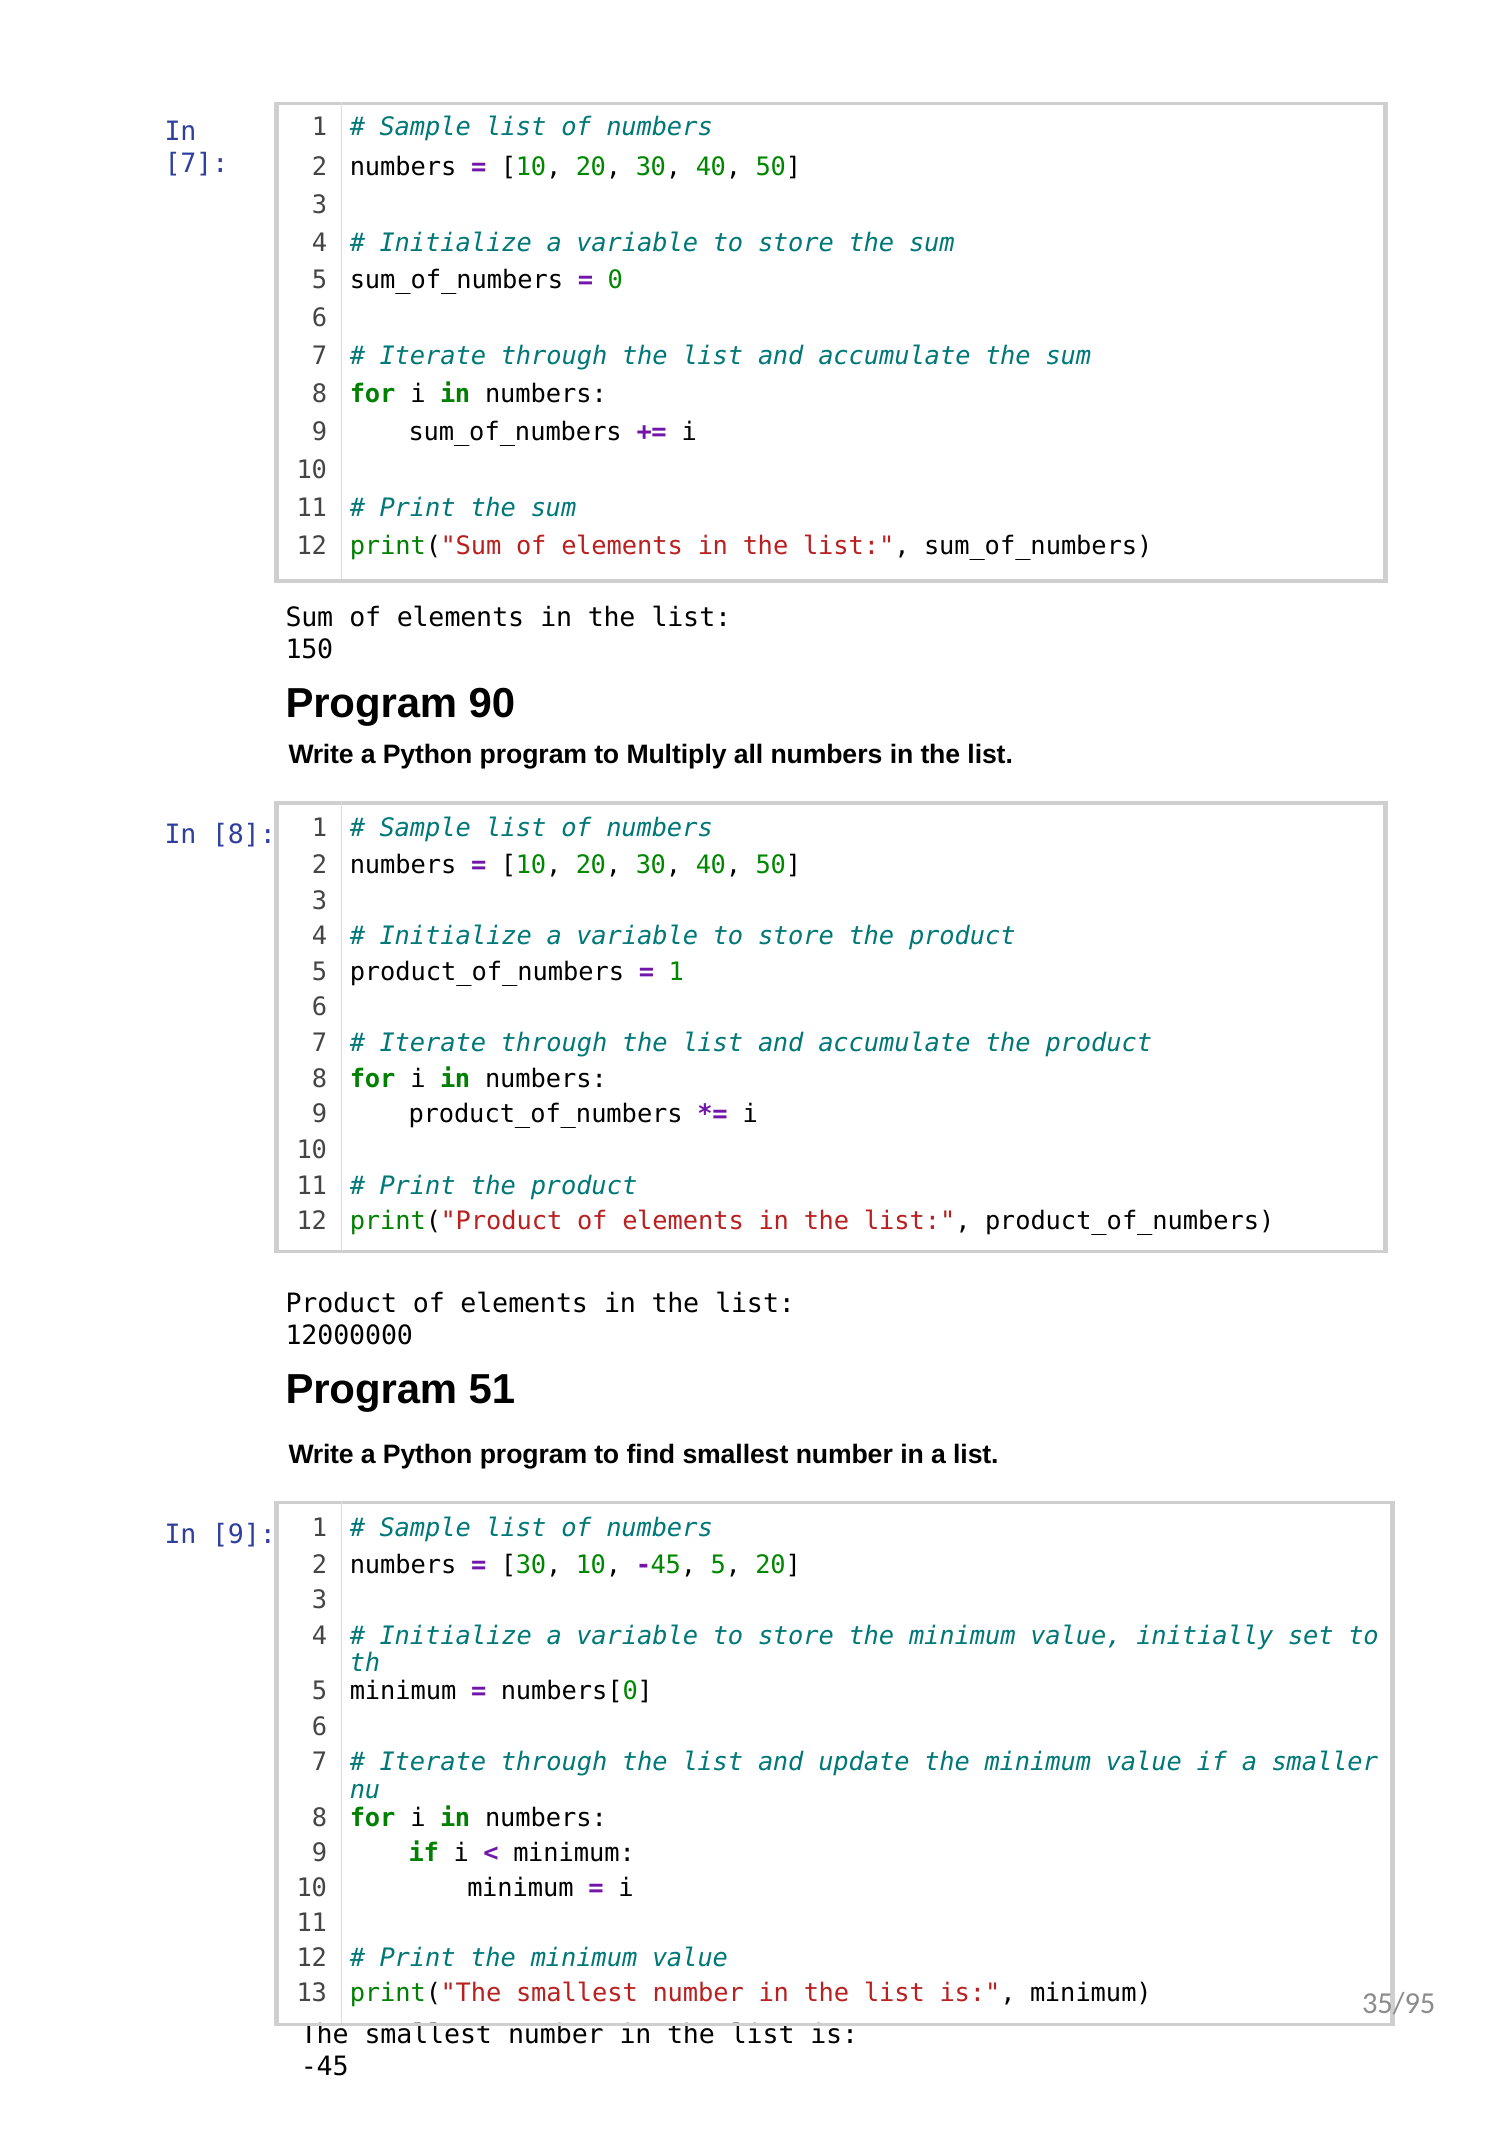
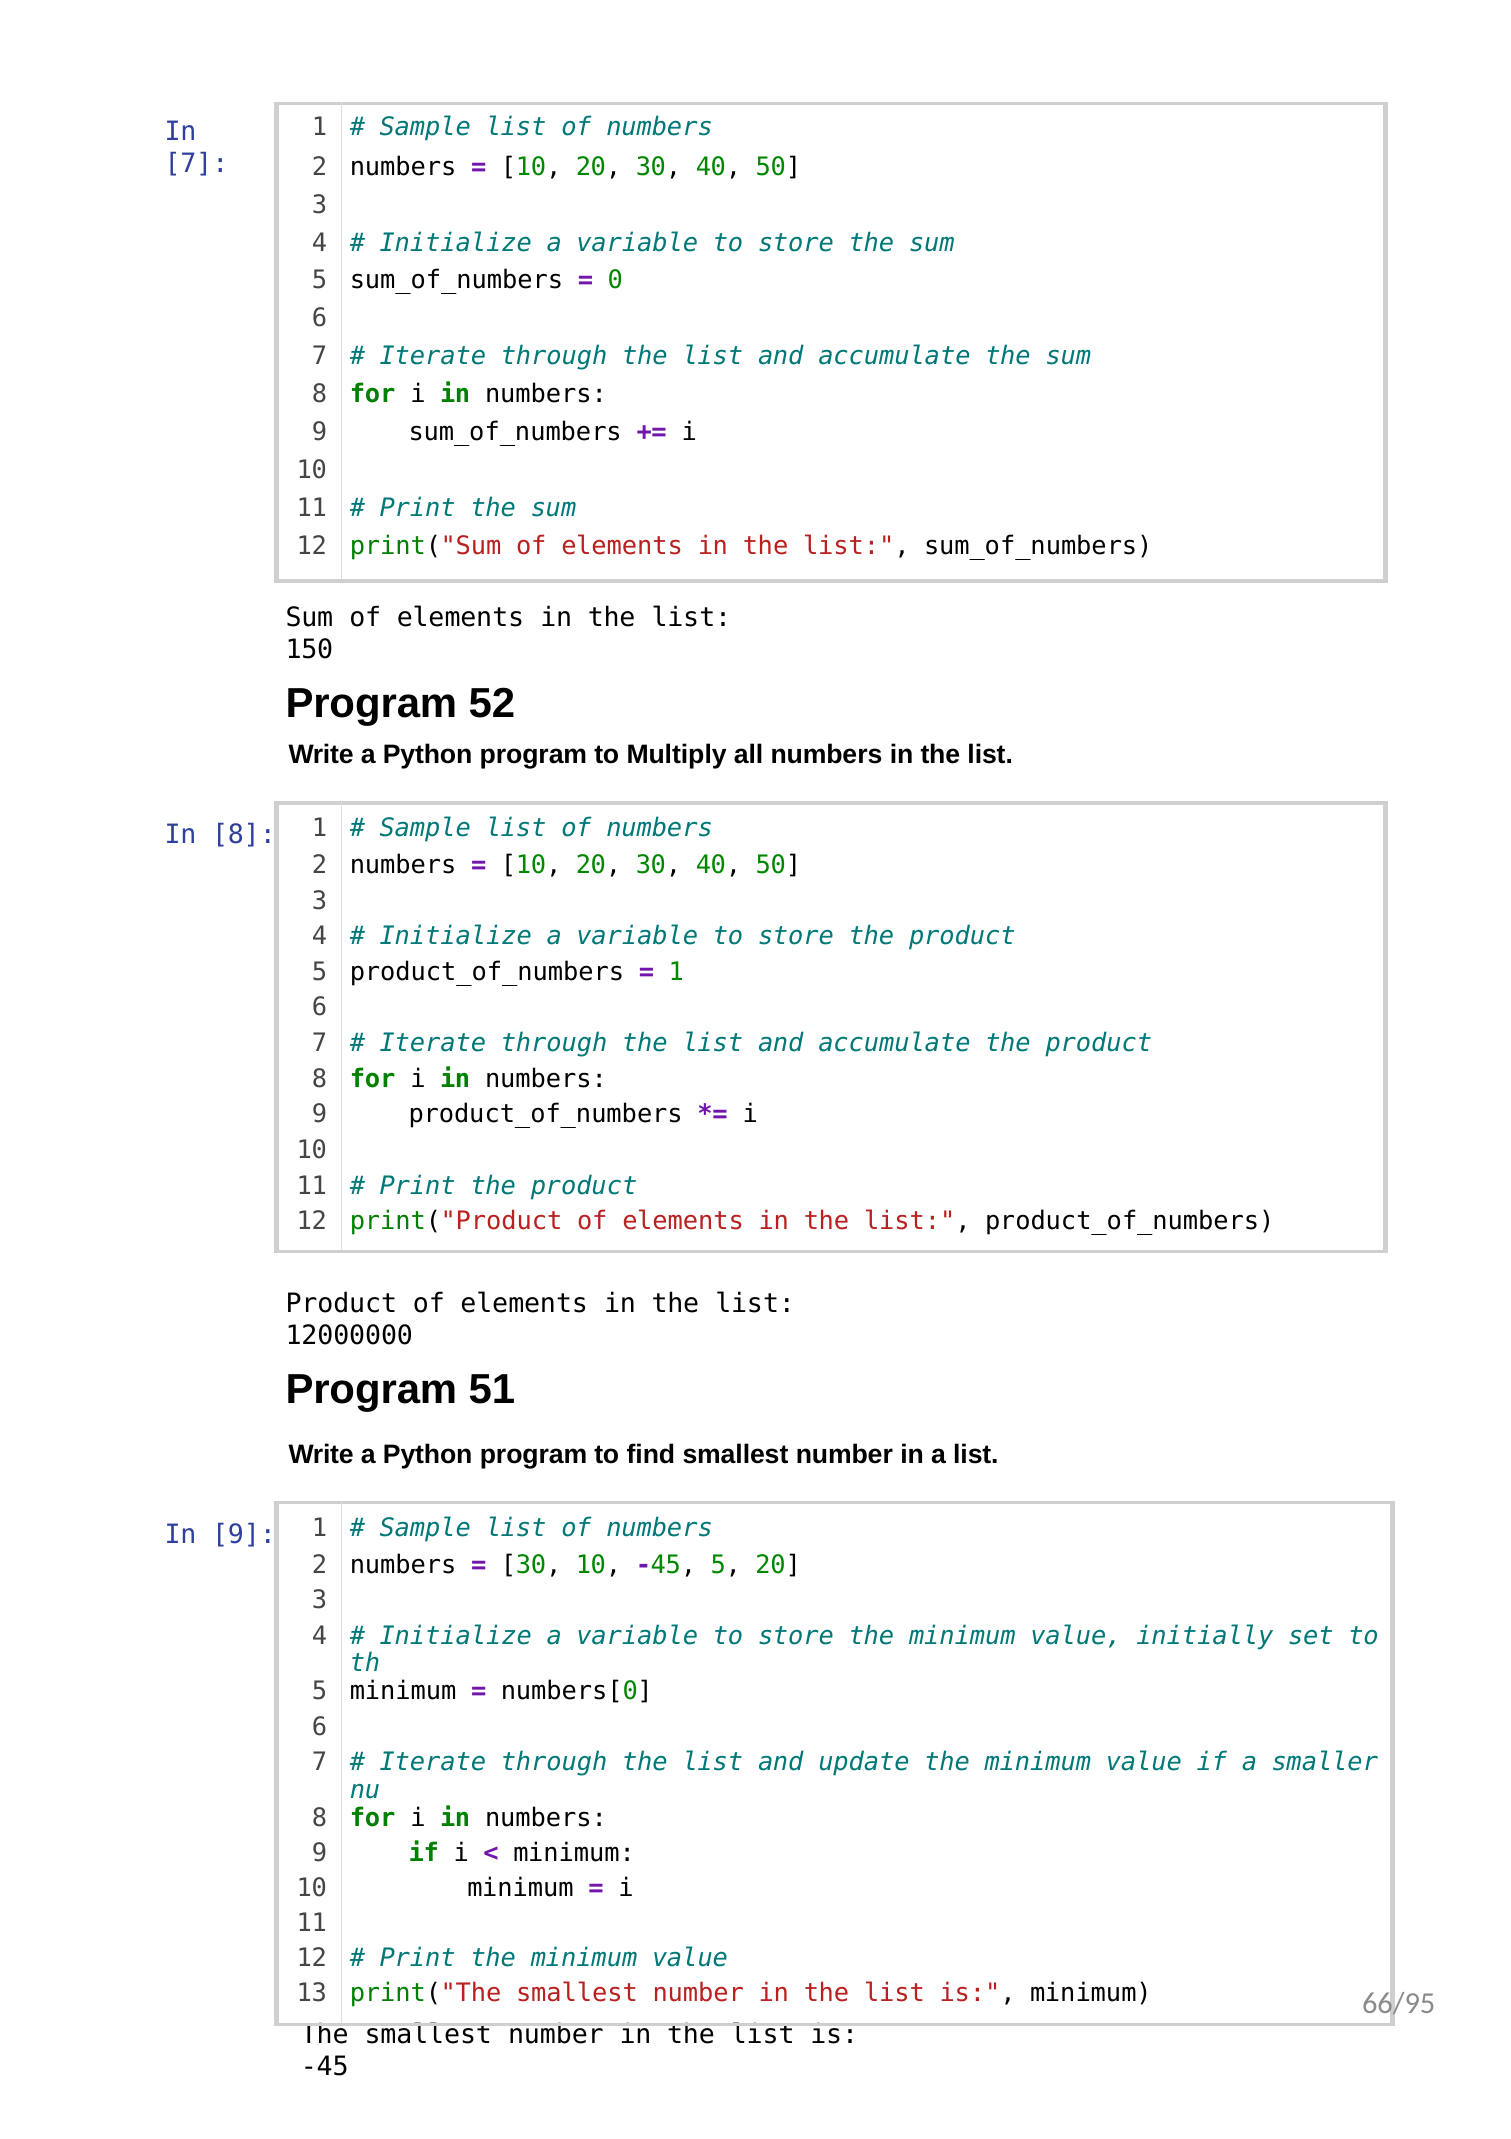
90: 90 -> 52 (492, 704)
35/95: 35/95 -> 66/95 (1399, 2003)
